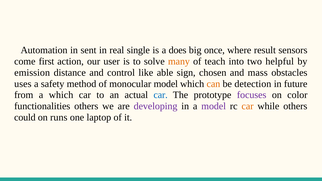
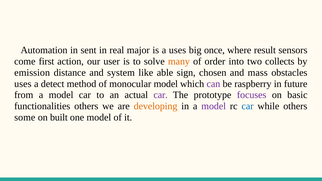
single: single -> major (138, 50)
a does: does -> uses (177, 50)
teach: teach -> order (215, 61)
helpful: helpful -> collects (280, 61)
control: control -> system (121, 73)
safety: safety -> detect (53, 84)
can colour: orange -> purple (213, 84)
detection: detection -> raspberry (253, 84)
from a which: which -> model (61, 95)
car colour: blue -> purple (161, 95)
color: color -> basic (297, 95)
developing colour: purple -> orange (156, 106)
car colour: orange -> blue (248, 106)
could: could -> some (25, 117)
runs: runs -> built (59, 117)
one laptop: laptop -> model (99, 117)
